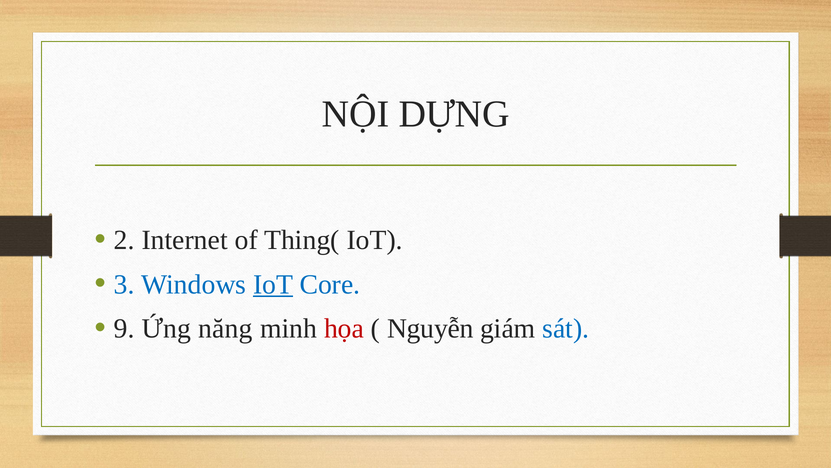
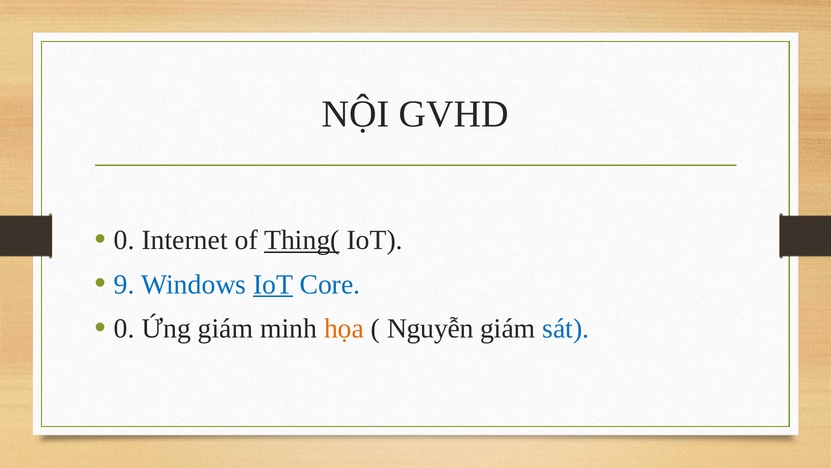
DỰNG: DỰNG -> GVHD (454, 114)
2: 2 -> 0 (124, 240)
Thing( underline: none -> present (302, 240)
3: 3 -> 9 (124, 284)
9: 9 -> 0 (124, 328)
Ứng năng: năng -> giám (225, 328)
họa colour: red -> orange (344, 328)
